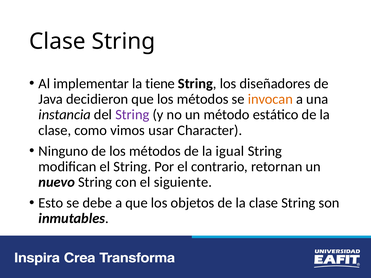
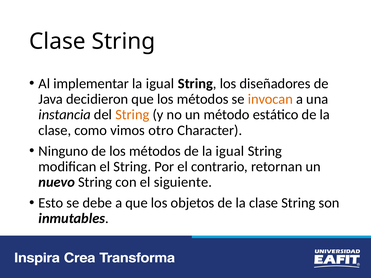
implementar la tiene: tiene -> igual (160, 84)
String colour: purple -> orange (132, 115)
usar: usar -> otro (161, 130)
